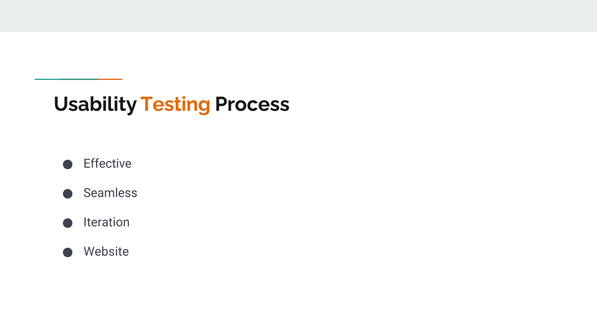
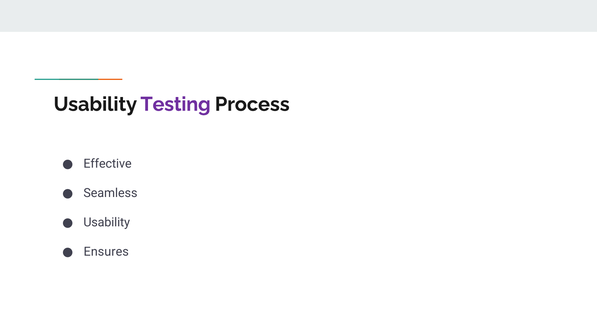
Testing colour: orange -> purple (176, 104)
Iteration: Iteration -> Usability (107, 222)
Website: Website -> Ensures (106, 251)
